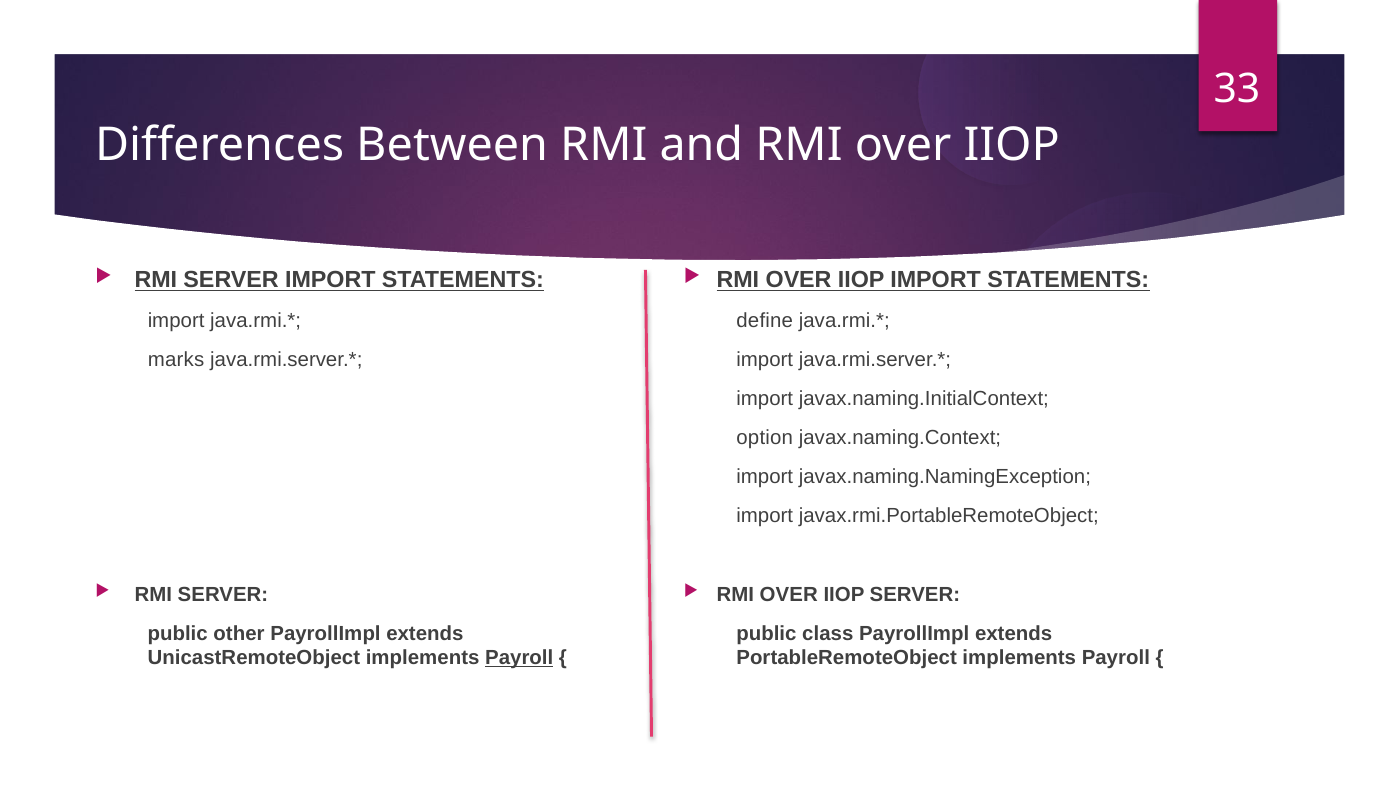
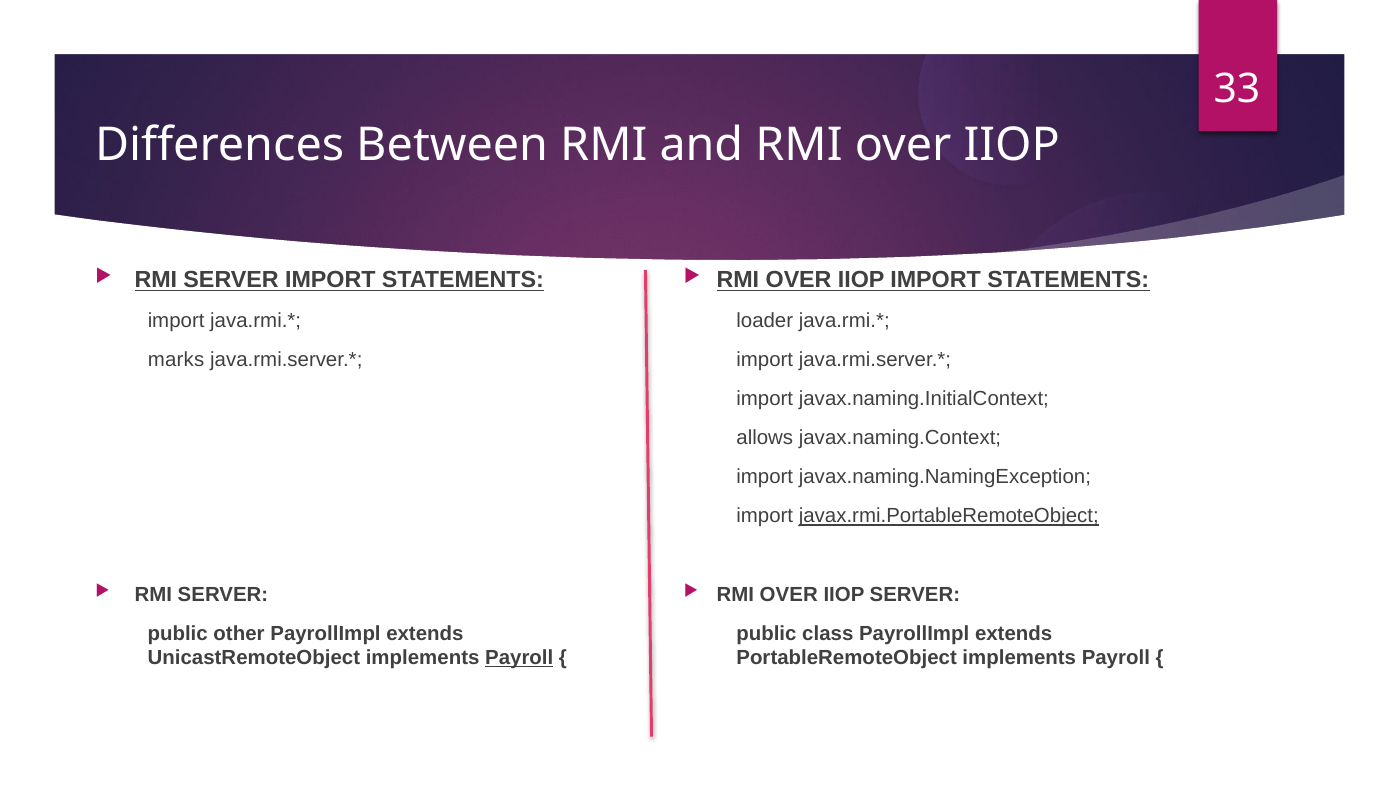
define: define -> loader (765, 321)
option: option -> allows (765, 438)
javax.rmi.PortableRemoteObject underline: none -> present (949, 516)
